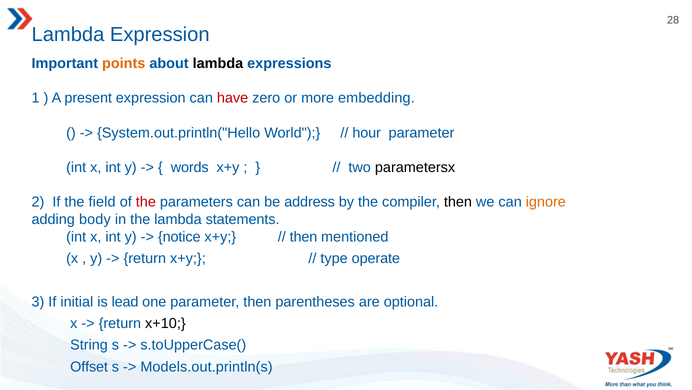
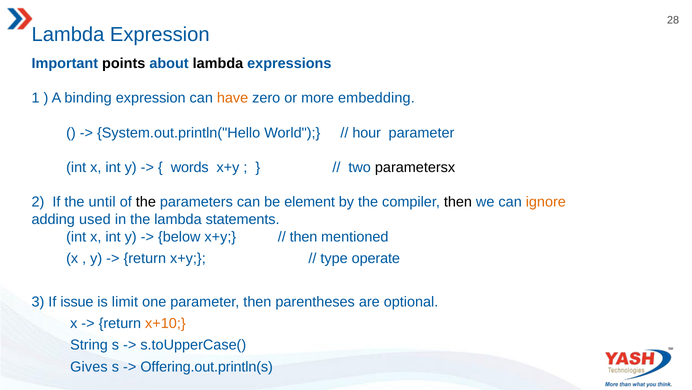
points colour: orange -> black (124, 63)
present: present -> binding (88, 98)
have colour: red -> orange (233, 98)
field: field -> until (102, 202)
the colour: red -> black (146, 202)
address: address -> element (310, 202)
body: body -> used (95, 219)
notice: notice -> below (179, 236)
initial: initial -> issue (77, 301)
lead: lead -> limit (125, 301)
x+10 colour: black -> orange (165, 323)
Offset: Offset -> Gives (89, 366)
Models.out.println(s: Models.out.println(s -> Offering.out.println(s (207, 366)
